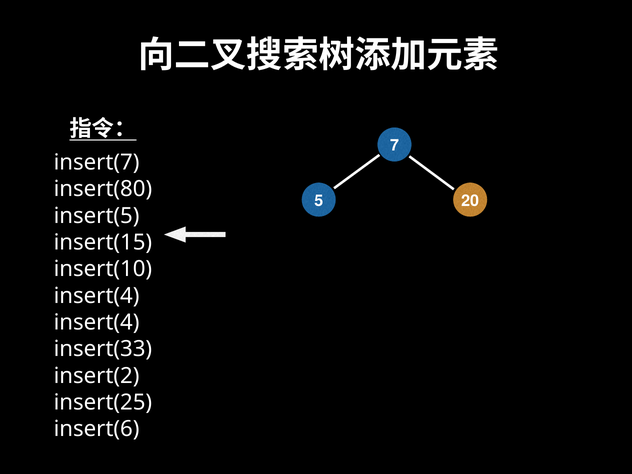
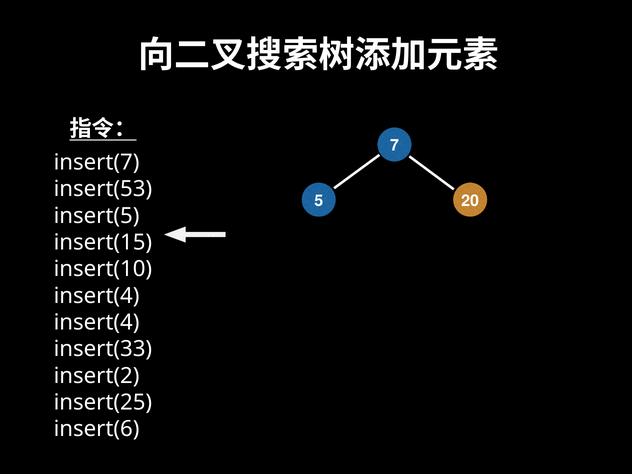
insert(80: insert(80 -> insert(53 (103, 189)
